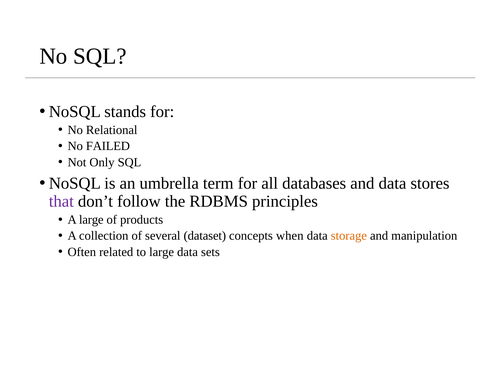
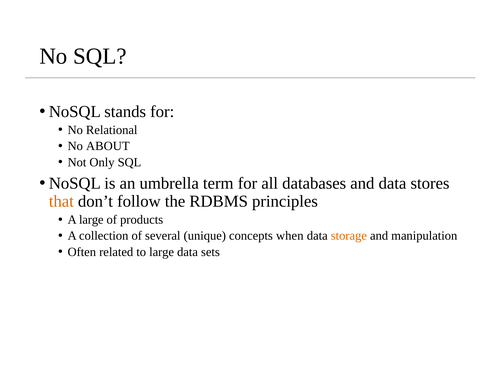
FAILED: FAILED -> ABOUT (108, 146)
that colour: purple -> orange (61, 201)
dataset: dataset -> unique (205, 236)
